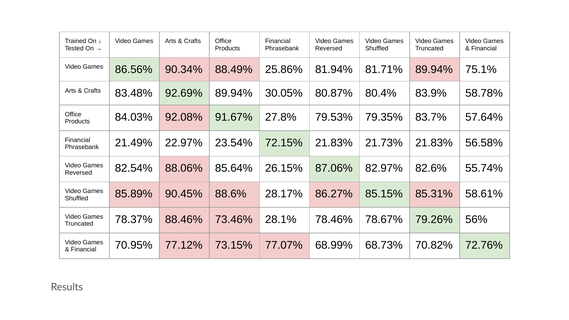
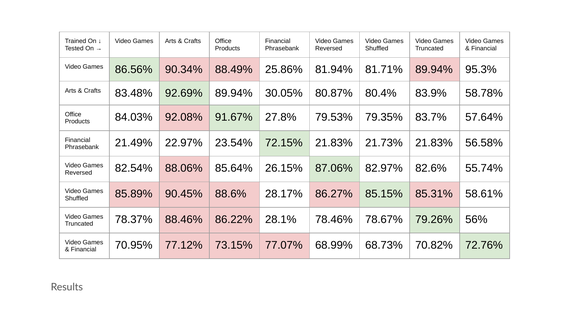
75.1%: 75.1% -> 95.3% (481, 70)
73.46%: 73.46% -> 86.22% (234, 220)
